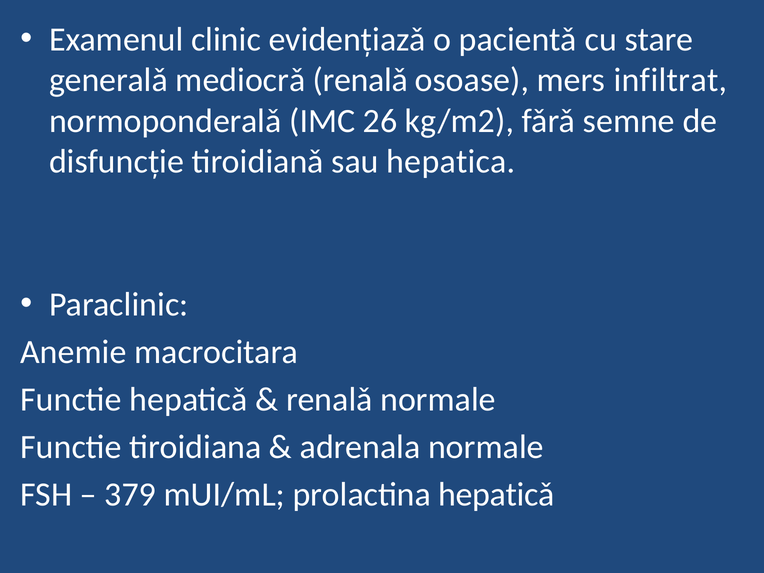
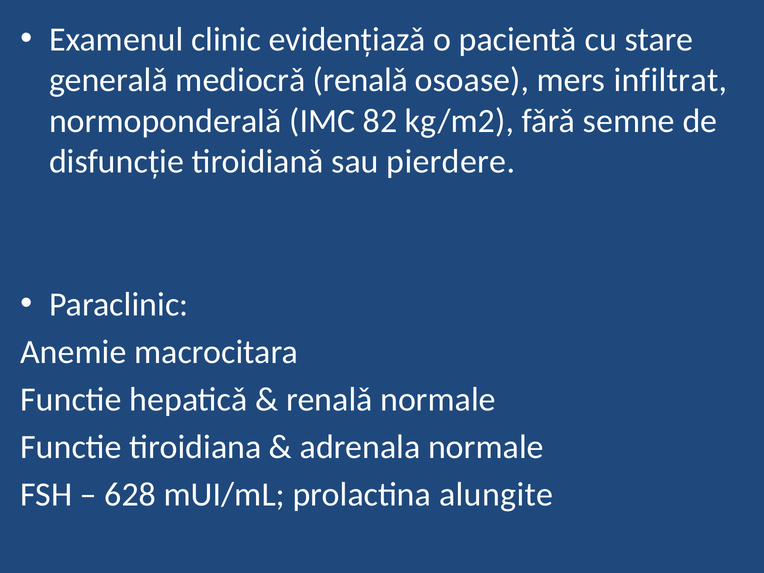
26: 26 -> 82 (380, 121)
hepatica: hepatica -> pierdere (451, 162)
379: 379 -> 628 (130, 495)
prolactina hepaticǎ: hepaticǎ -> alungite (496, 495)
